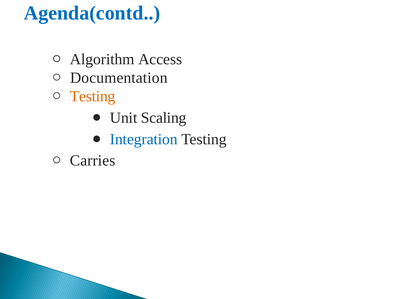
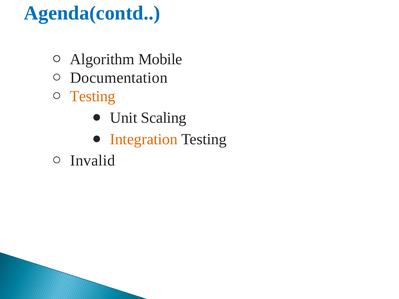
Access: Access -> Mobile (160, 59)
Integration colour: blue -> orange (144, 139)
Carries: Carries -> Invalid (93, 161)
